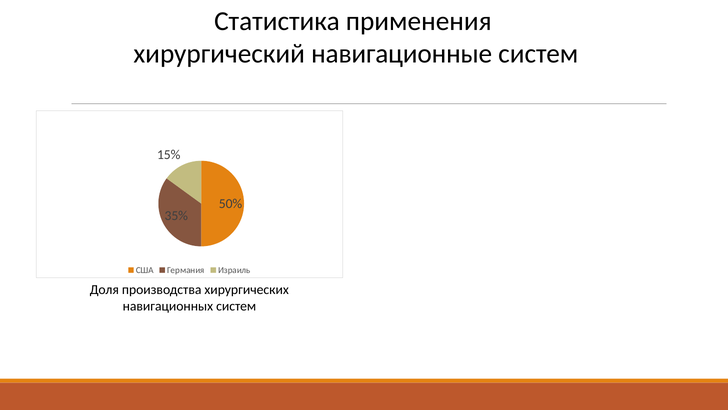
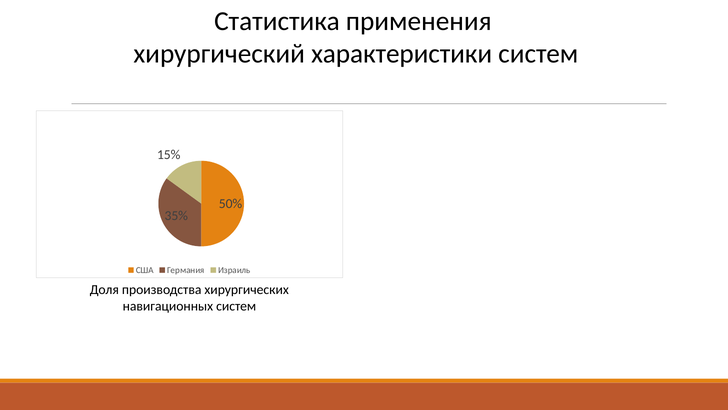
навигационные: навигационные -> характеристики (402, 54)
